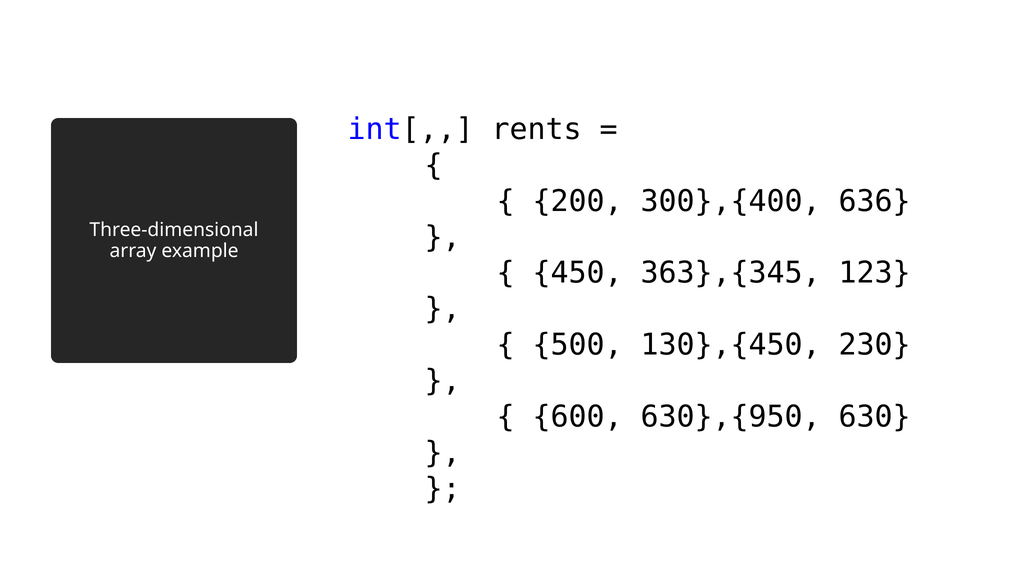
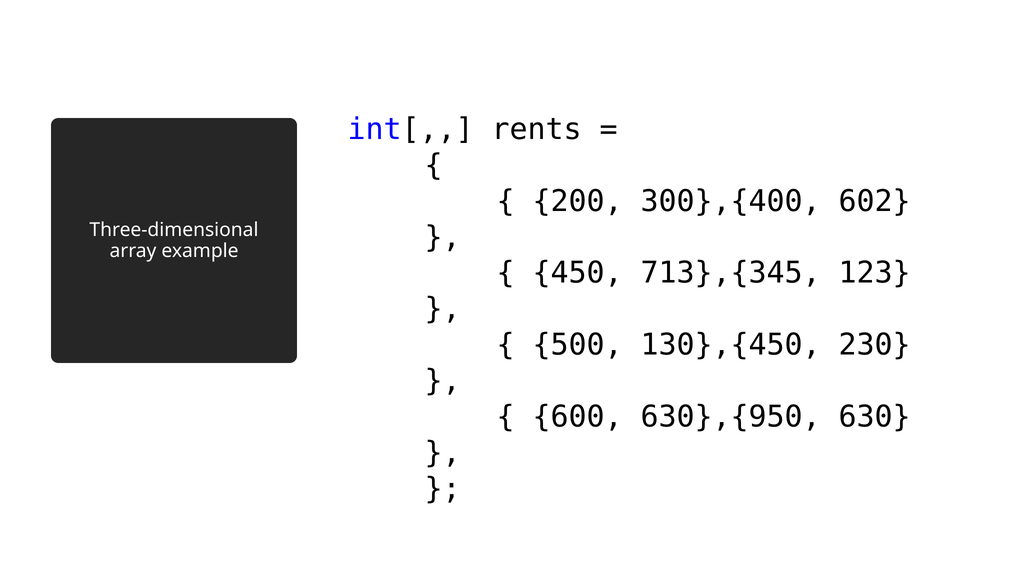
636: 636 -> 602 (875, 202)
363},{345: 363},{345 -> 713},{345 (731, 273)
